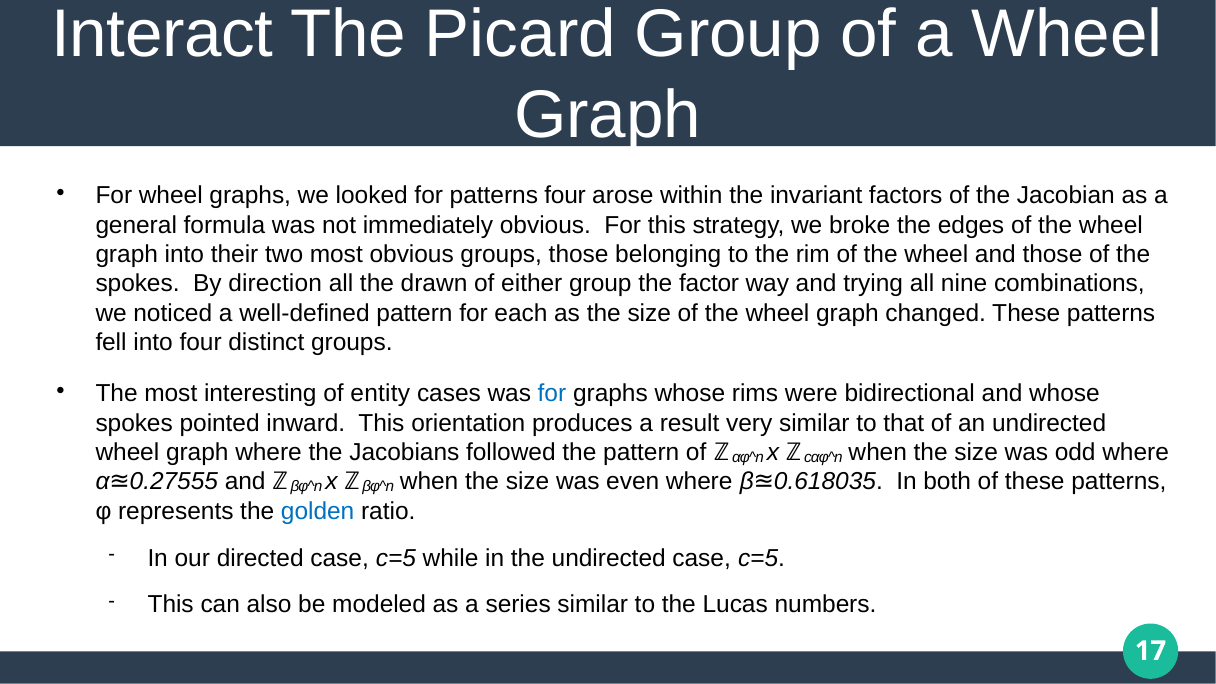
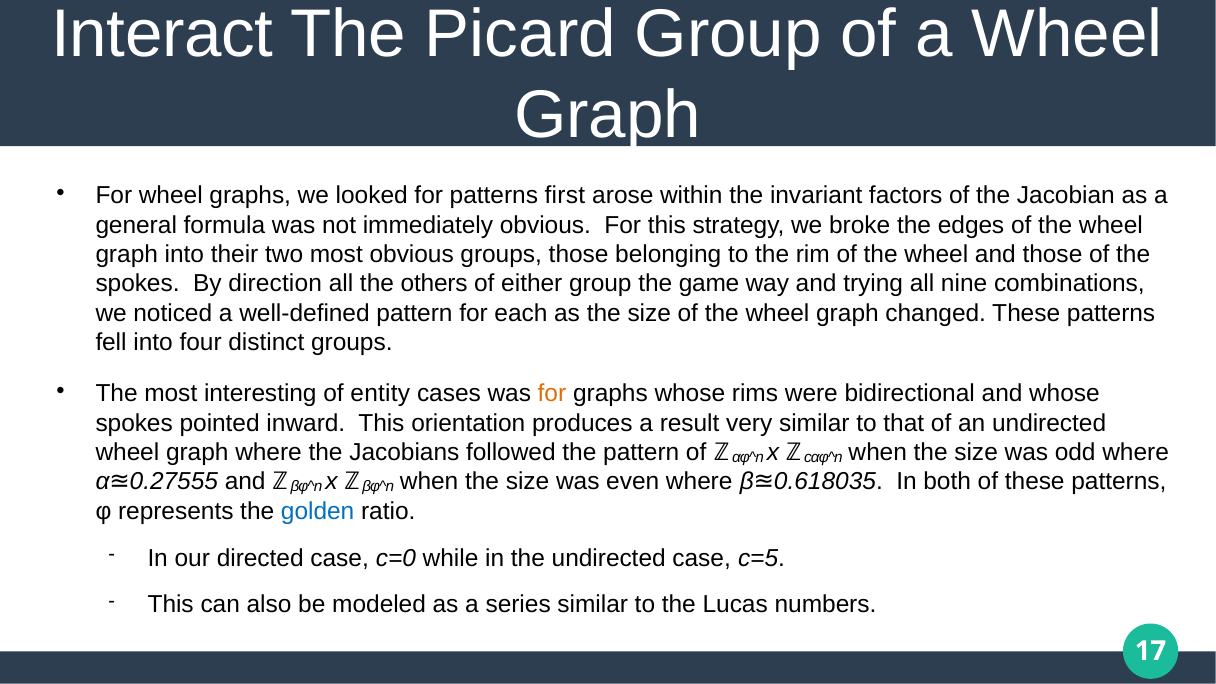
patterns four: four -> first (565, 196)
drawn: drawn -> others (434, 284)
factor: factor -> game (709, 284)
for colour: blue -> orange (552, 394)
directed case c=5: c=5 -> c=0 (396, 558)
